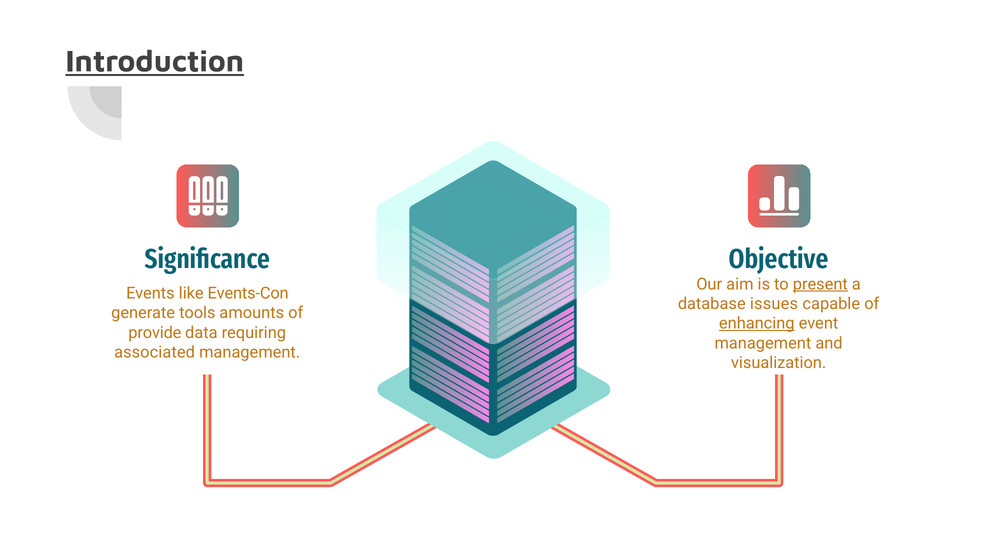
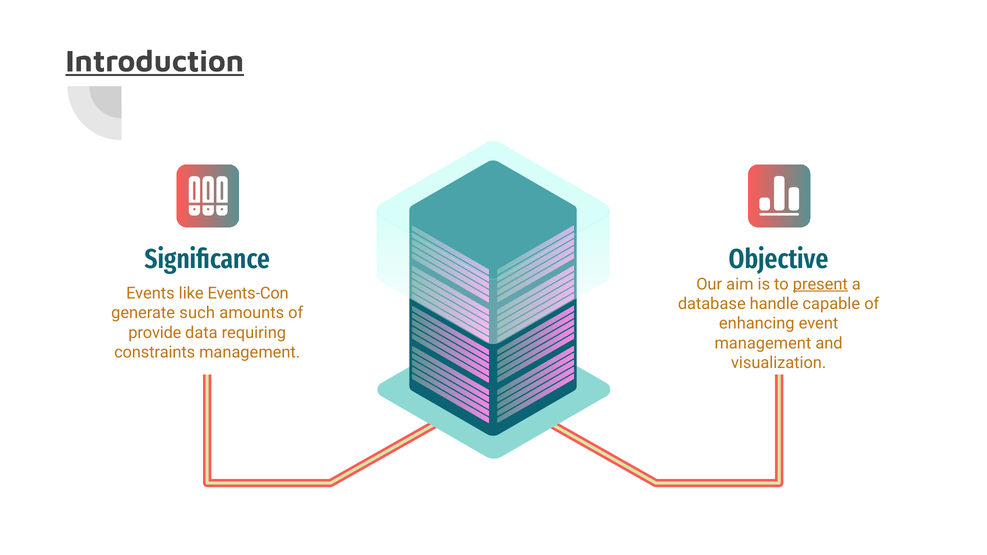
issues: issues -> handle (774, 304)
tools: tools -> such (197, 313)
enhancing underline: present -> none (757, 324)
associated: associated -> constraints (155, 353)
